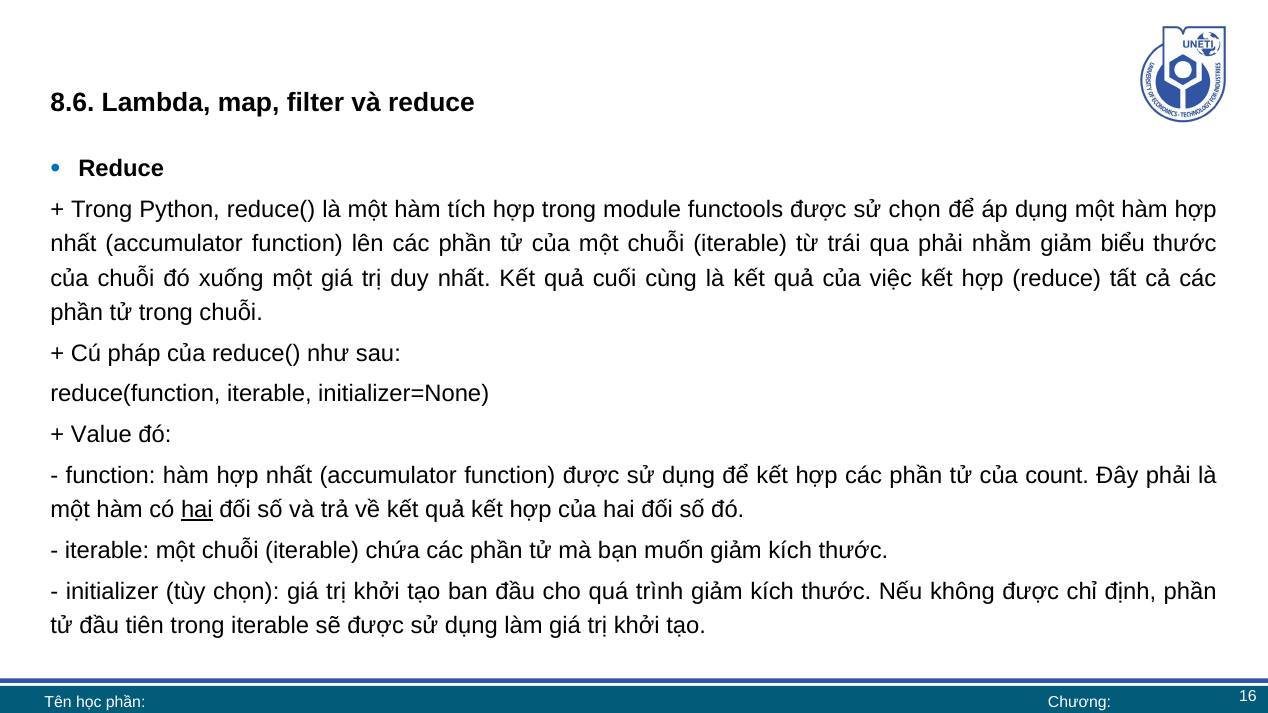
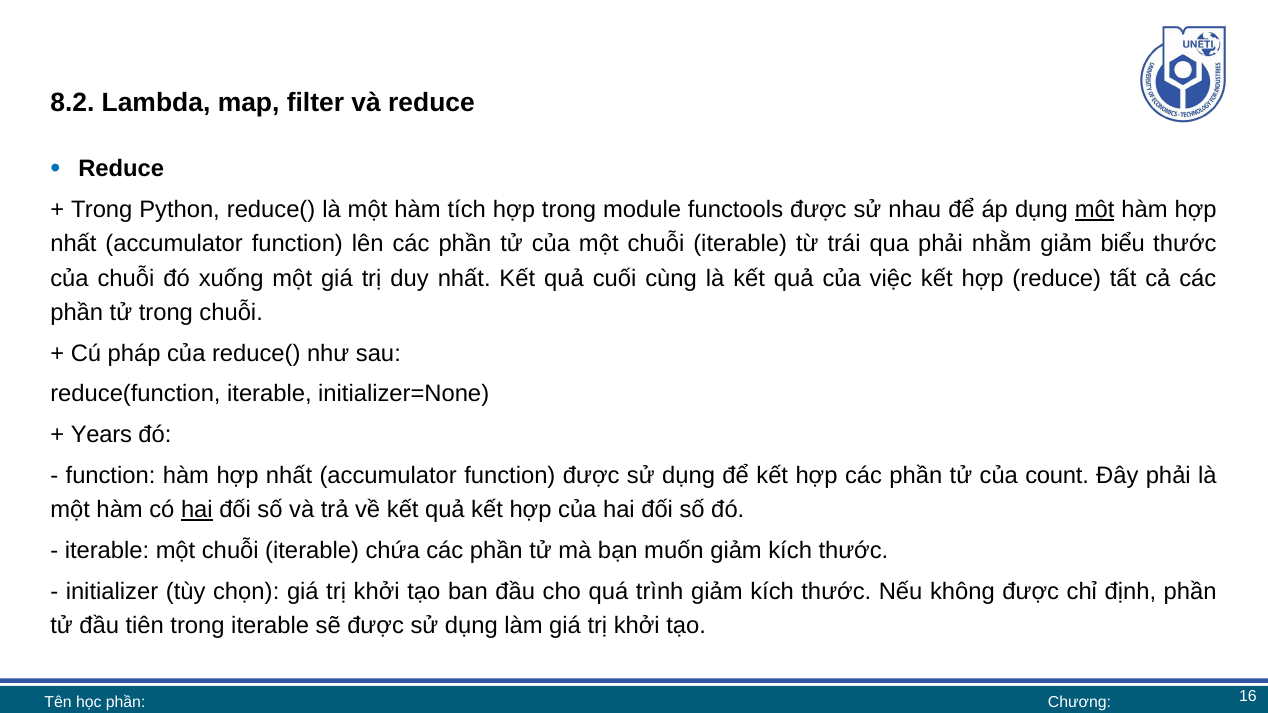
8.6: 8.6 -> 8.2 (72, 103)
sử chọn: chọn -> nhau (915, 210)
một underline: none -> present (1095, 210)
Value: Value -> Years (101, 435)
